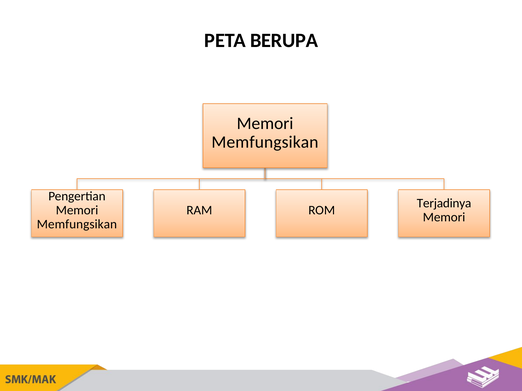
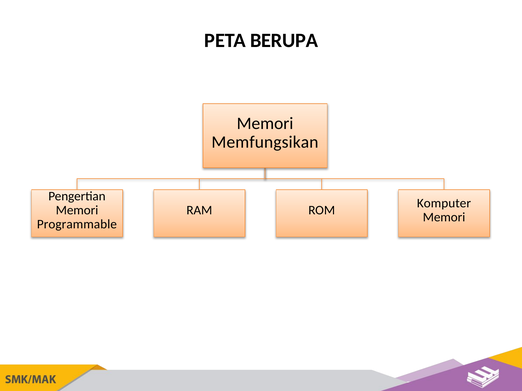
Terjadinya: Terjadinya -> Komputer (444, 203)
Memfungsikan: Memfungsikan -> Programmable (77, 225)
